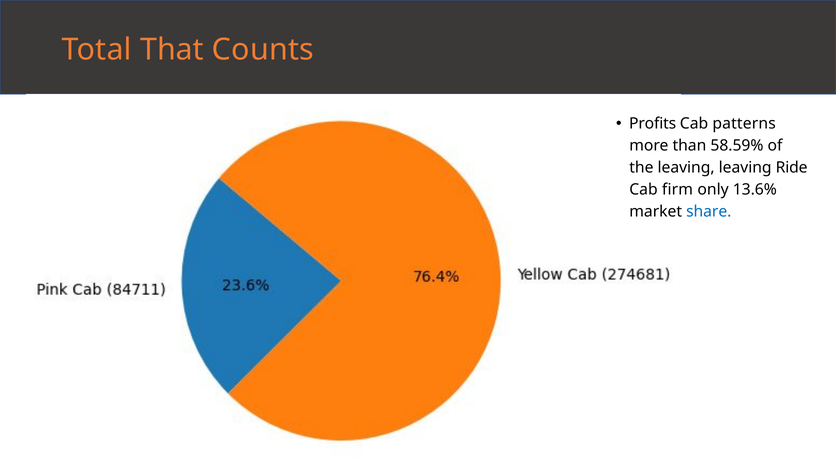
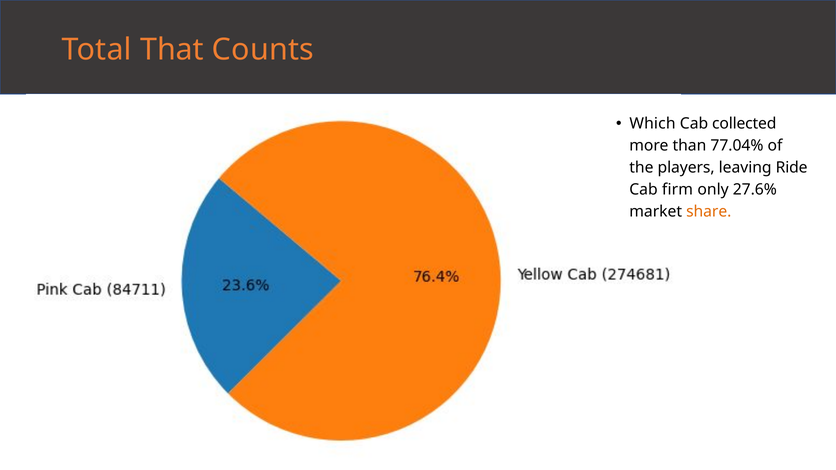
Profits: Profits -> Which (652, 124)
patterns: patterns -> collected (744, 124)
58.59%: 58.59% -> 77.04% (737, 146)
the leaving: leaving -> players (686, 168)
13.6%: 13.6% -> 27.6% (755, 190)
share colour: blue -> orange (709, 212)
